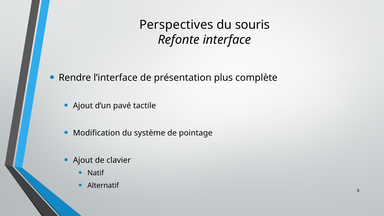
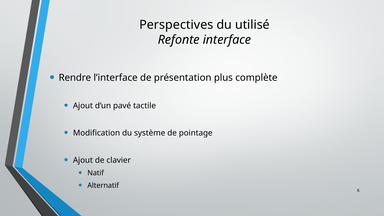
souris: souris -> utilisé (252, 25)
